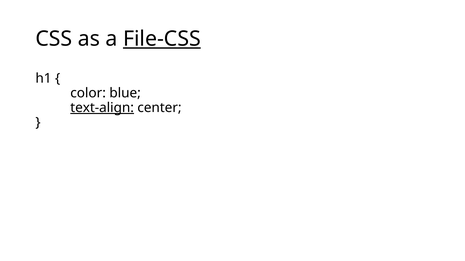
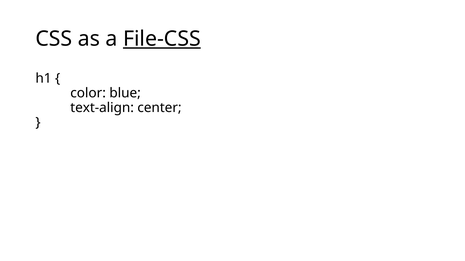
text-align underline: present -> none (102, 108)
